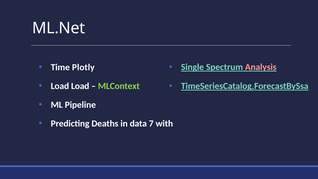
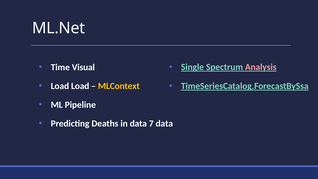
Plotly: Plotly -> Visual (83, 67)
MLContext colour: light green -> yellow (119, 86)
7 with: with -> data (164, 123)
